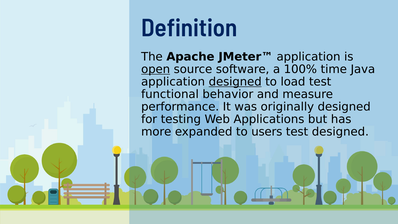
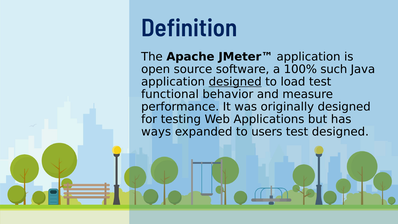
open underline: present -> none (156, 69)
time: time -> such (334, 69)
more: more -> ways (156, 132)
